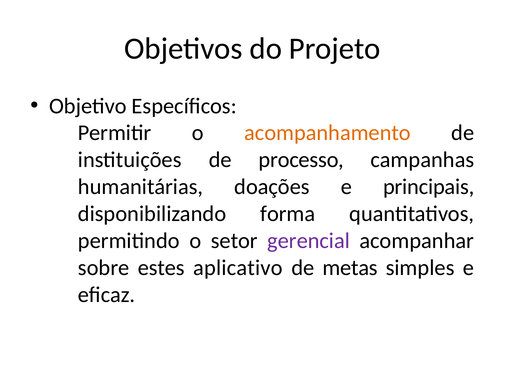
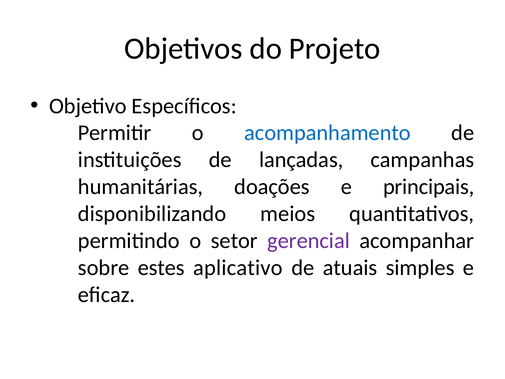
acompanhamento colour: orange -> blue (328, 133)
processo: processo -> lançadas (301, 160)
forma: forma -> meios (288, 214)
metas: metas -> atuais (350, 268)
